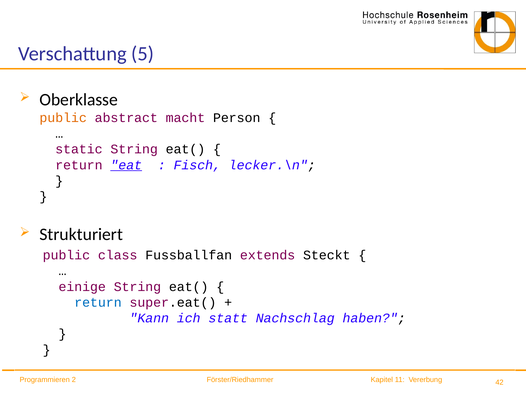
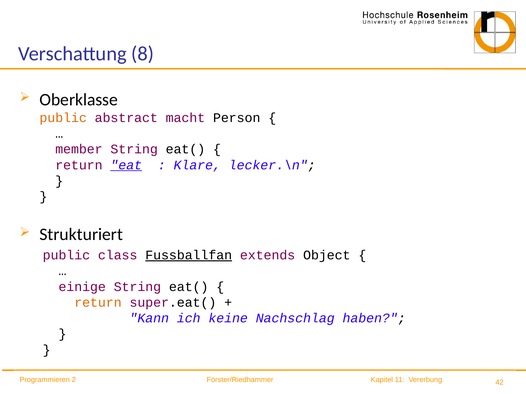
5: 5 -> 8 (143, 54)
static: static -> member (79, 149)
Fisch: Fisch -> Klare (197, 165)
Fussballfan underline: none -> present (189, 256)
Steckt: Steckt -> Object (327, 256)
return colour: blue -> orange (98, 303)
statt: statt -> keine (228, 319)
